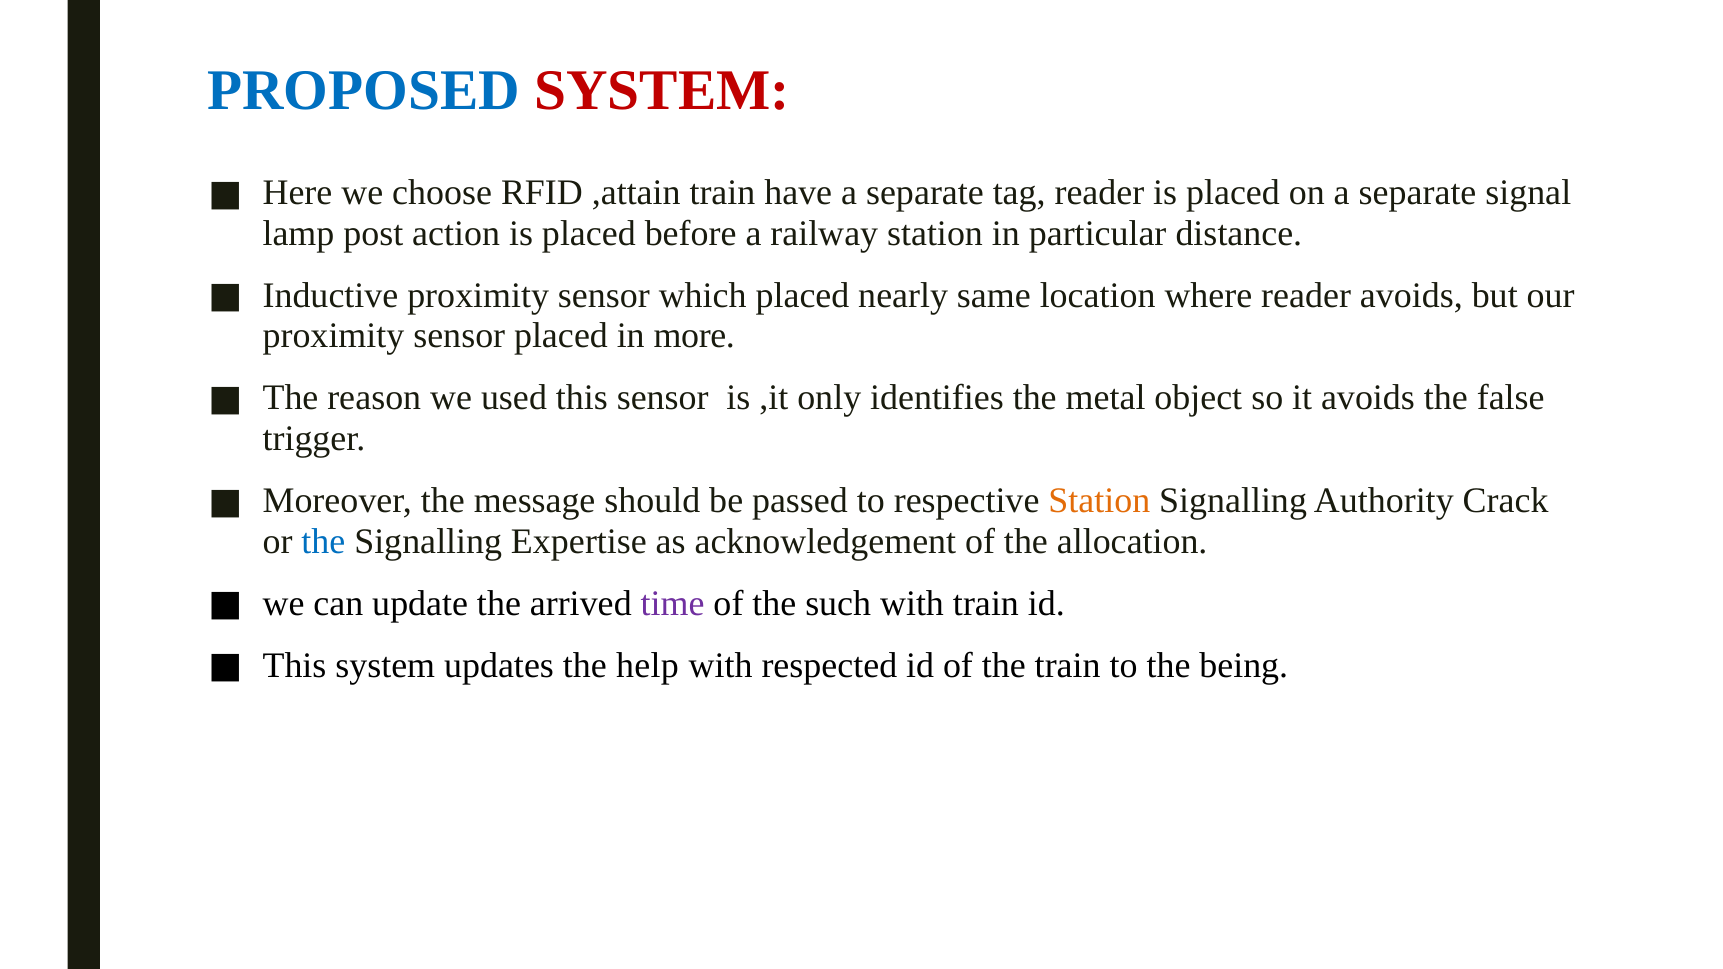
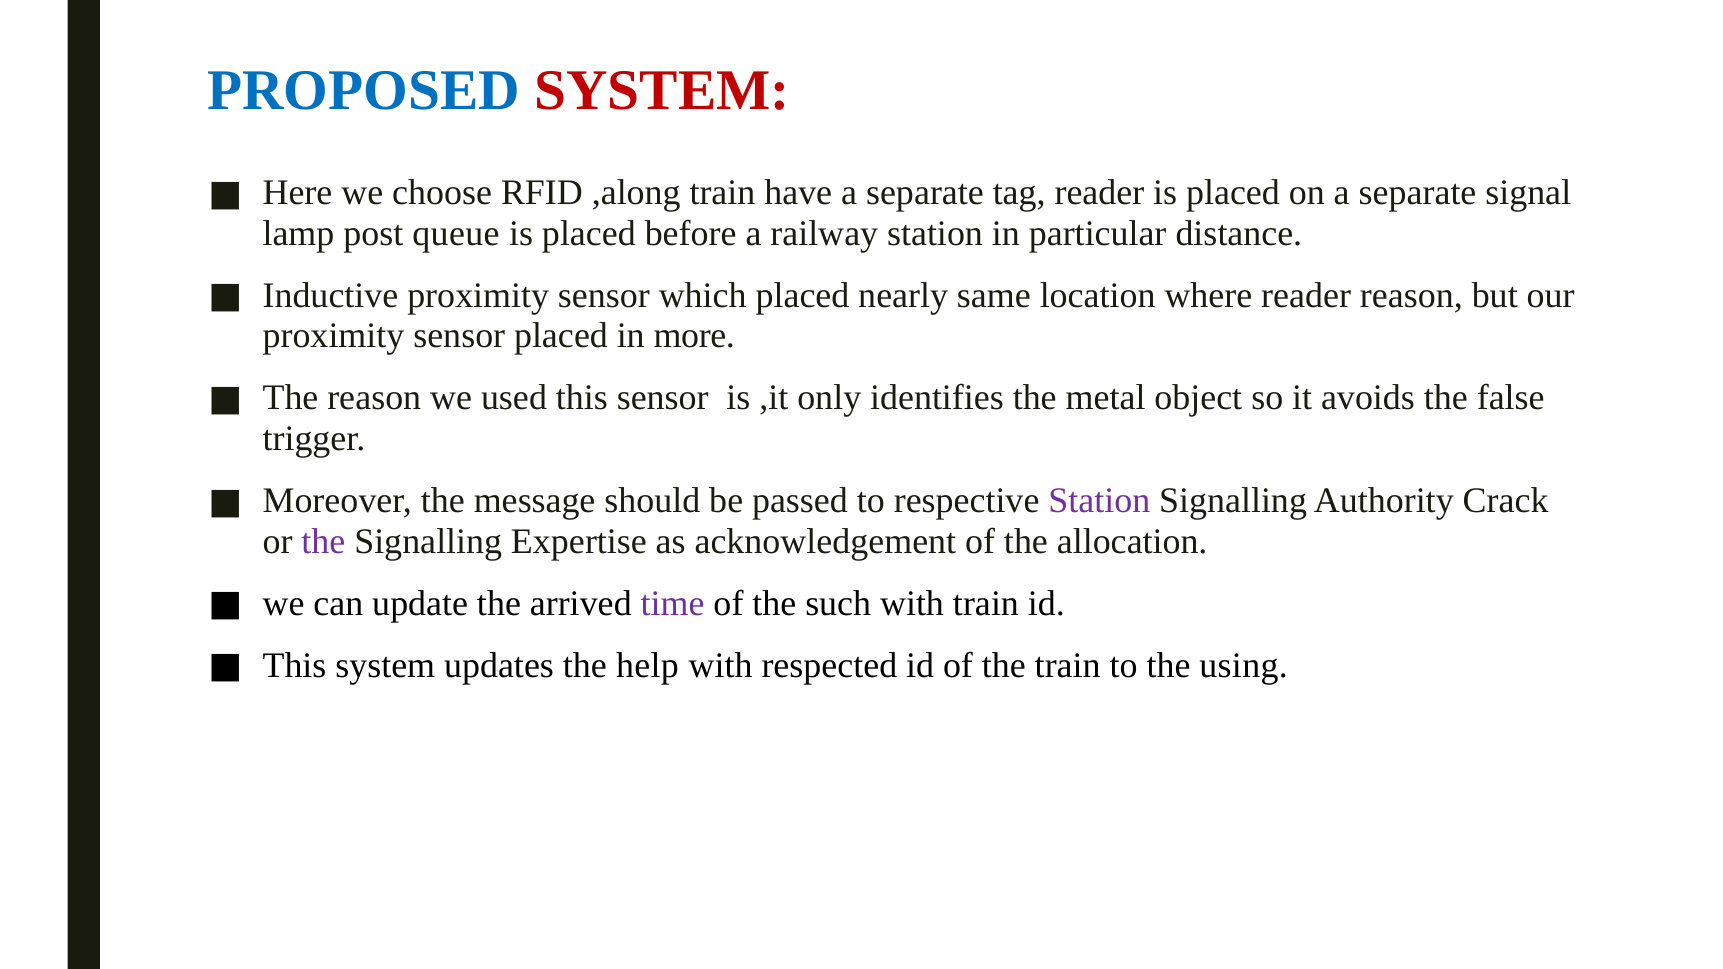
,attain: ,attain -> ,along (636, 193)
action: action -> queue (456, 234)
reader avoids: avoids -> reason (1411, 296)
Station colour: orange -> purple (1099, 501)
the colour: blue -> purple (323, 541)
being: being -> using (1244, 665)
